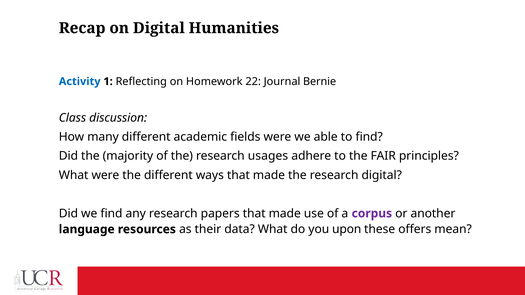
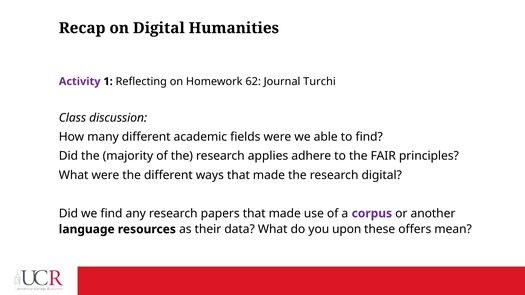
Activity colour: blue -> purple (80, 82)
22: 22 -> 62 (253, 82)
Bernie: Bernie -> Turchi (319, 82)
usages: usages -> applies (268, 156)
